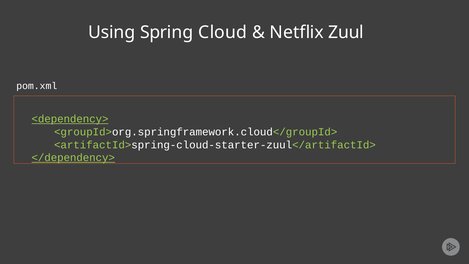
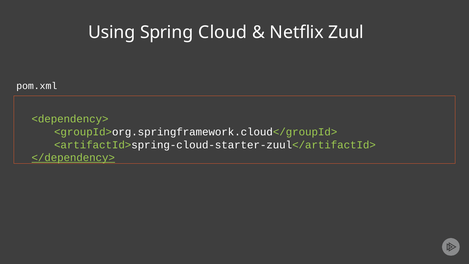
<dependency> underline: present -> none (70, 119)
